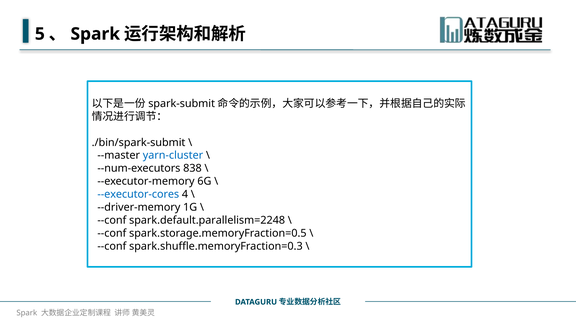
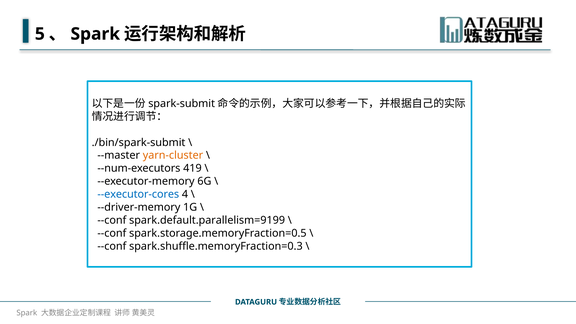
yarn-cluster colour: blue -> orange (173, 155)
838: 838 -> 419 (192, 168)
spark.default.parallelism=2248: spark.default.parallelism=2248 -> spark.default.parallelism=9199 (207, 220)
